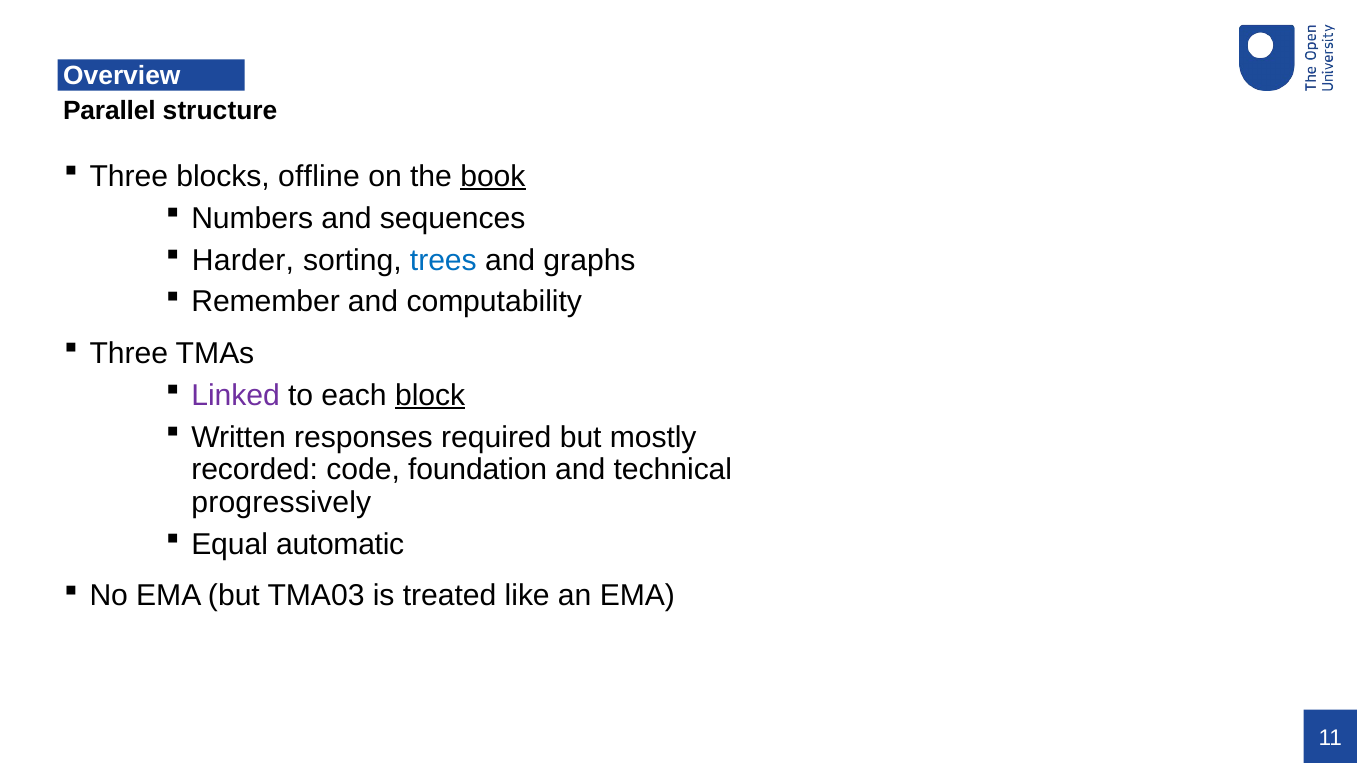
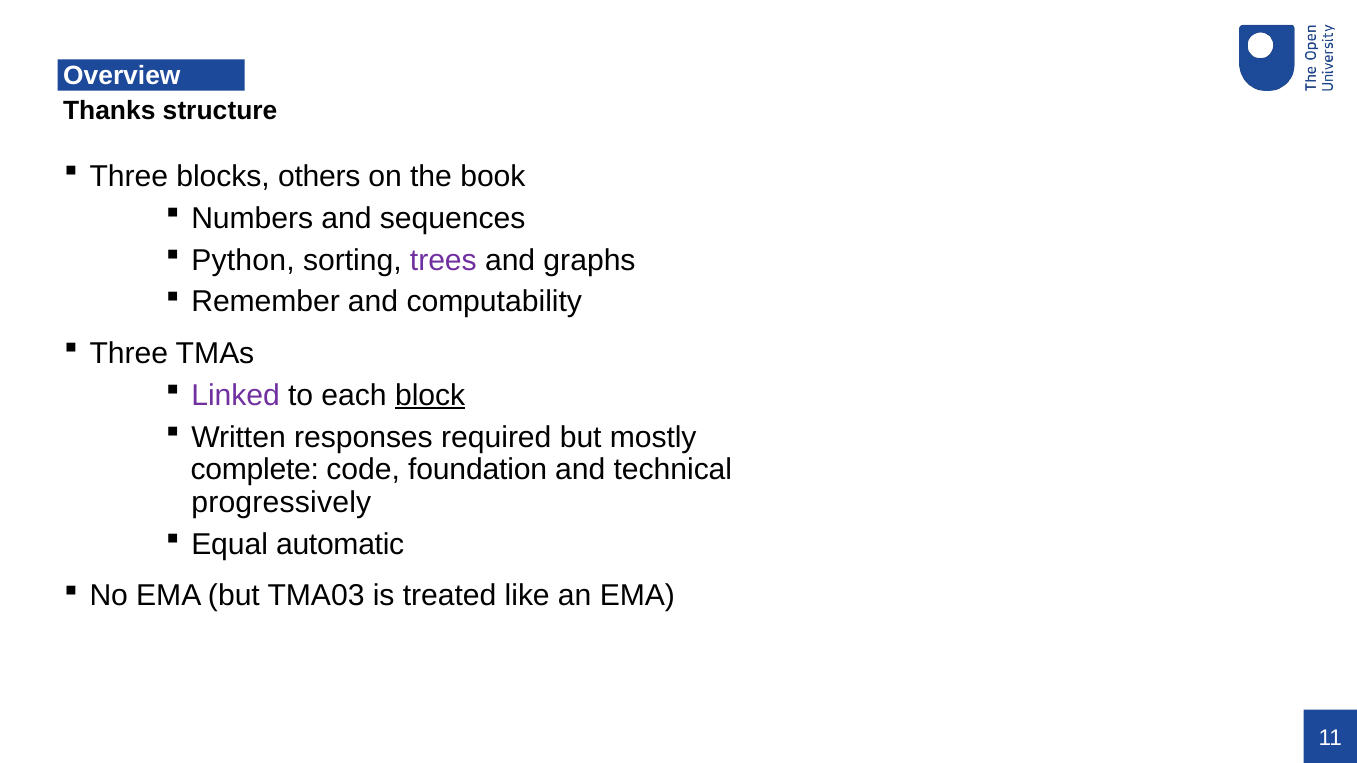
Parallel: Parallel -> Thanks (109, 111)
offline: offline -> others (319, 176)
book underline: present -> none (493, 176)
Harder: Harder -> Python (243, 260)
trees colour: blue -> purple (443, 260)
recorded: recorded -> complete (255, 470)
